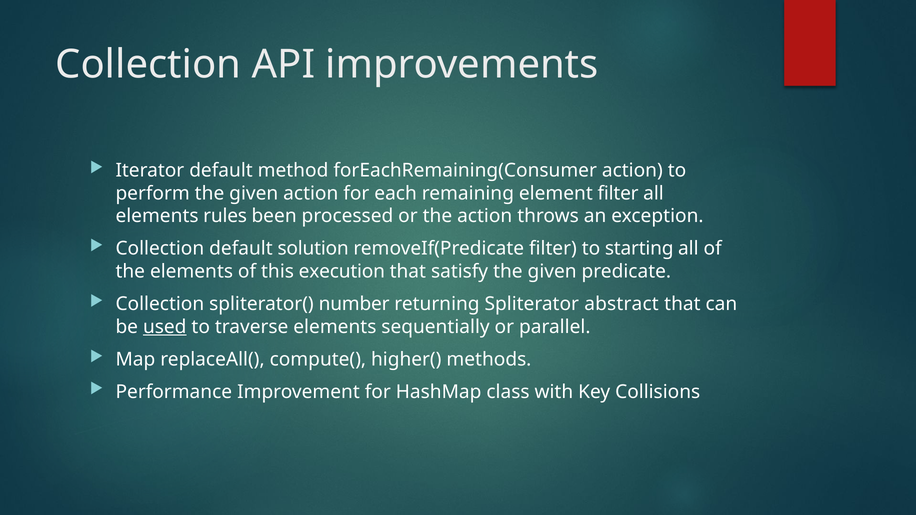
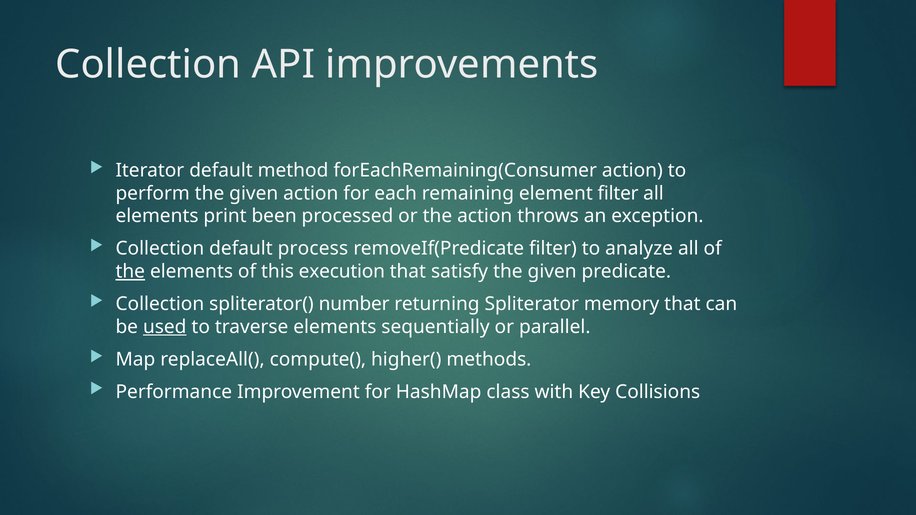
rules: rules -> print (225, 216)
solution: solution -> process (313, 249)
starting: starting -> analyze (639, 249)
the underline: none -> present (130, 272)
abstract: abstract -> memory (622, 304)
